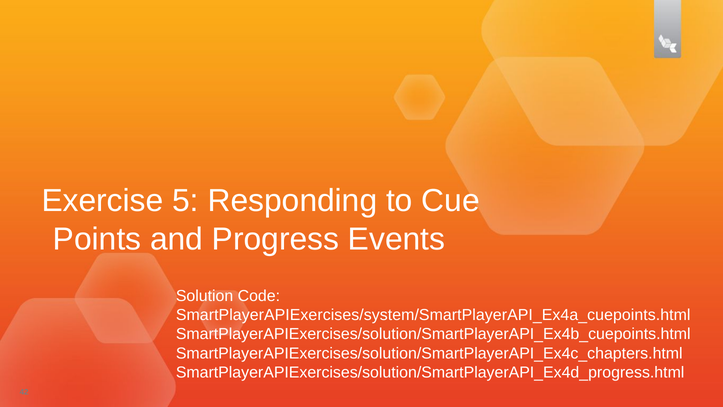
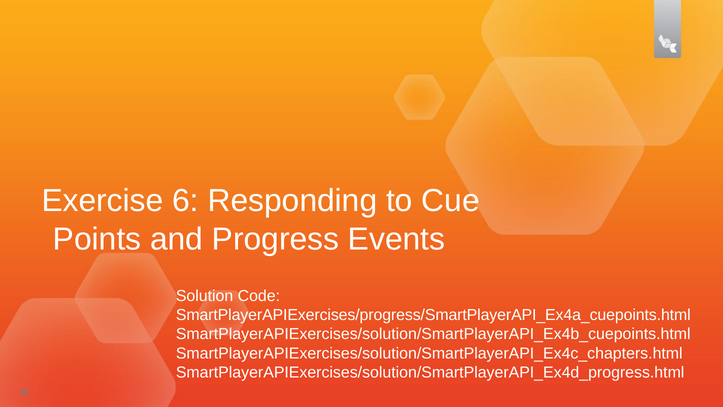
5: 5 -> 6 (186, 201)
SmartPlayerAPIExercises/system/SmartPlayerAPI_Ex4a_cuepoints.html: SmartPlayerAPIExercises/system/SmartPlayerAPI_Ex4a_cuepoints.html -> SmartPlayerAPIExercises/progress/SmartPlayerAPI_Ex4a_cuepoints.html (433, 315)
